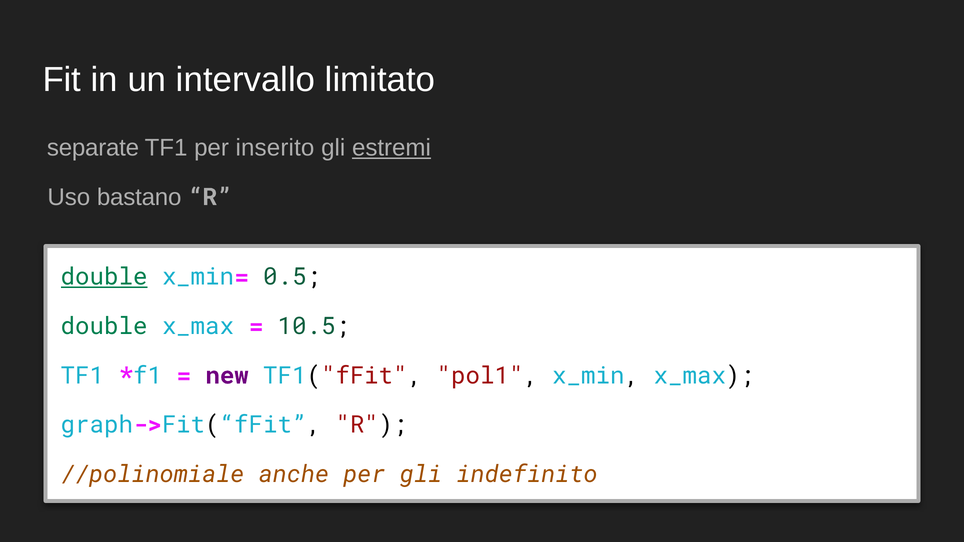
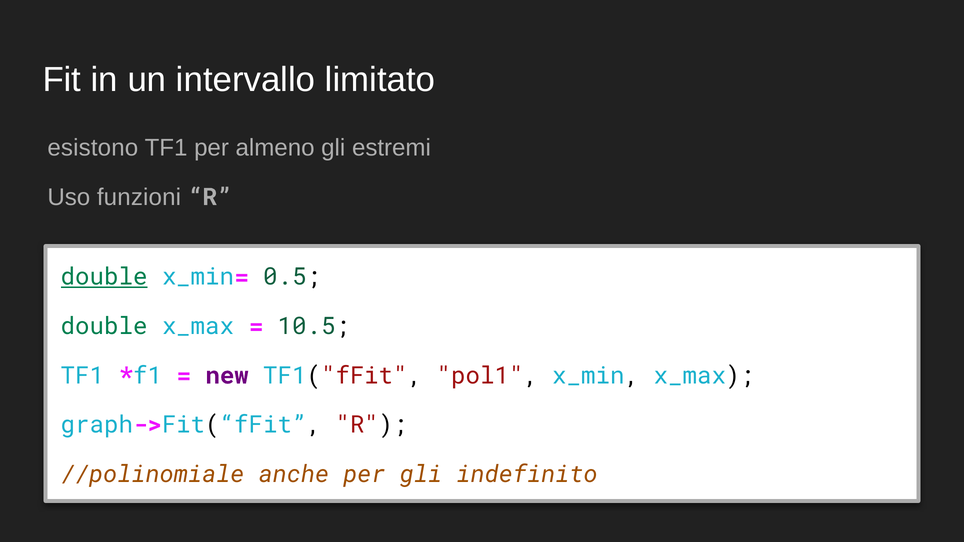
separate: separate -> esistono (93, 148)
inserito: inserito -> almeno (275, 148)
estremi underline: present -> none (391, 148)
bastano: bastano -> funzioni (139, 197)
